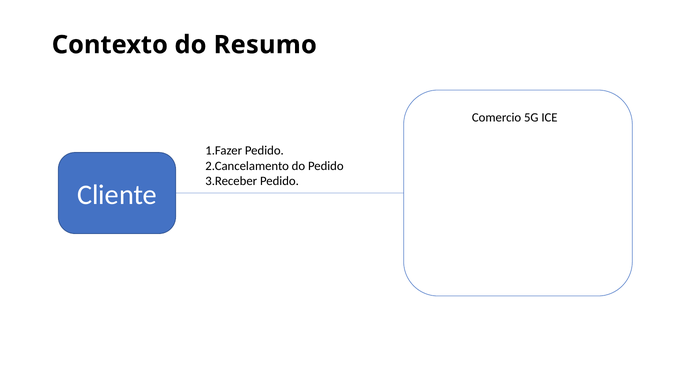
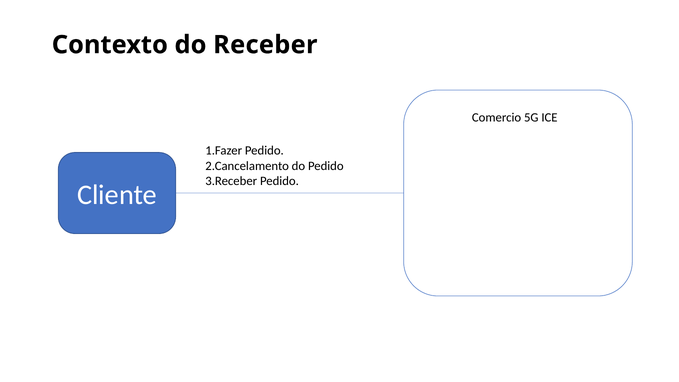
Resumo: Resumo -> Receber (265, 45)
